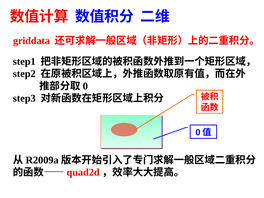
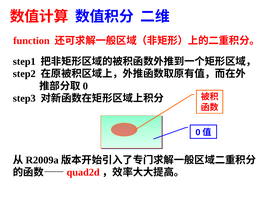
griddata: griddata -> function (31, 41)
